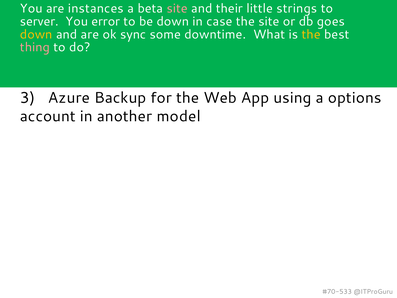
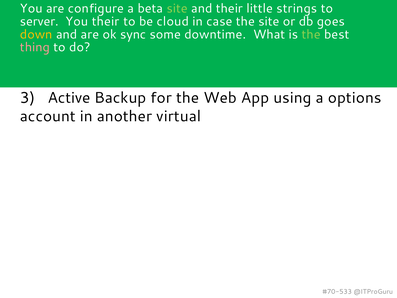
instances: instances -> configure (96, 8)
site colour: pink -> light green (177, 8)
You error: error -> their (106, 21)
be down: down -> cloud (173, 21)
the colour: yellow -> light green (311, 34)
Azure: Azure -> Active (69, 98)
model: model -> virtual (179, 116)
